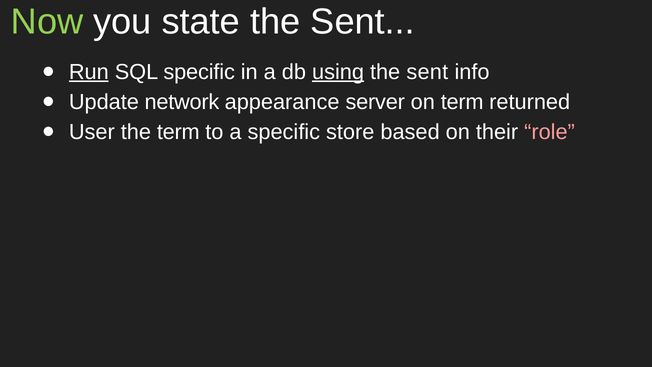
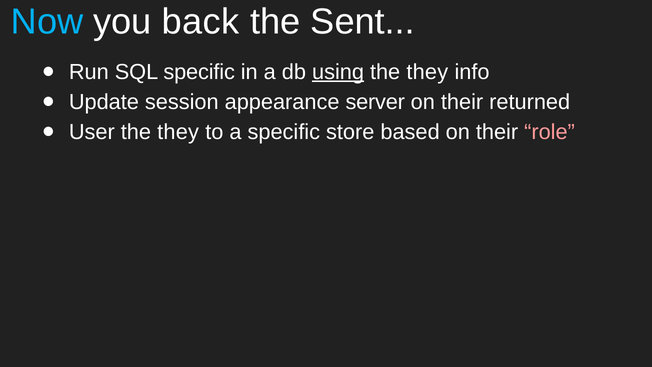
Now colour: light green -> light blue (47, 22)
state: state -> back (201, 22)
Run underline: present -> none (89, 72)
sent: sent -> they (427, 72)
network: network -> session (182, 102)
term: term -> their (462, 102)
term: term -> they (178, 132)
